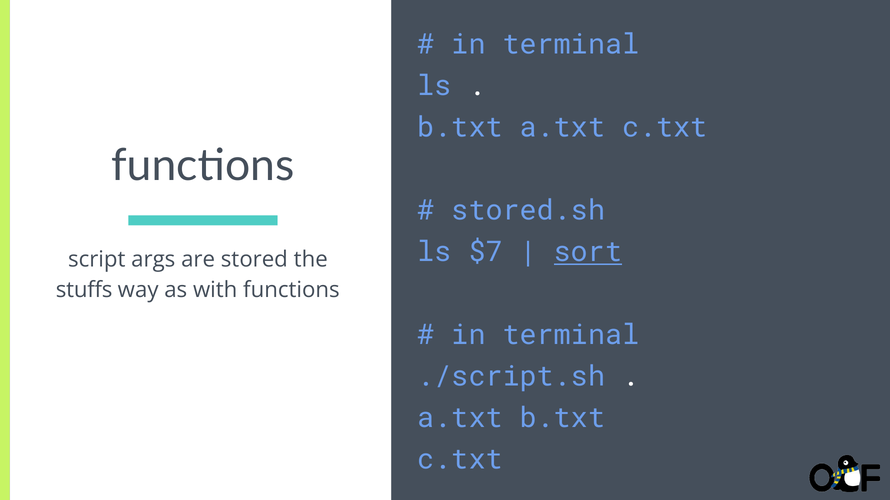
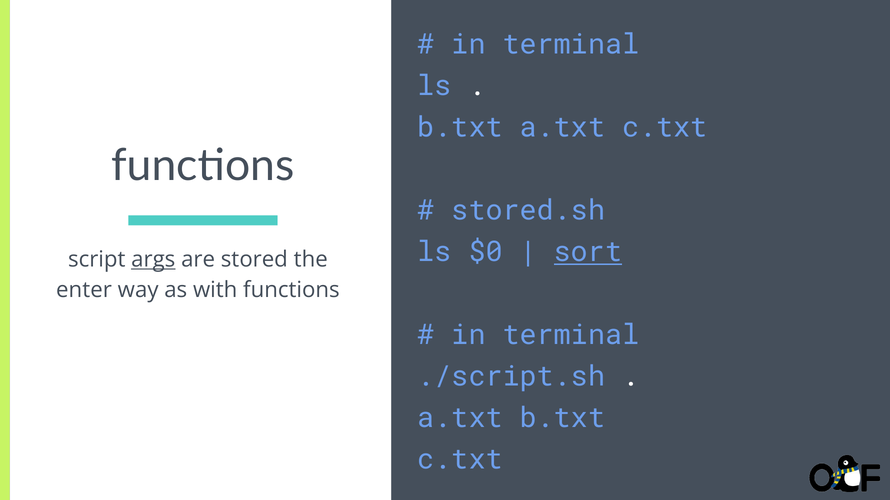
$7: $7 -> $0 (486, 252)
args underline: none -> present (153, 260)
stuffs: stuffs -> enter (84, 291)
